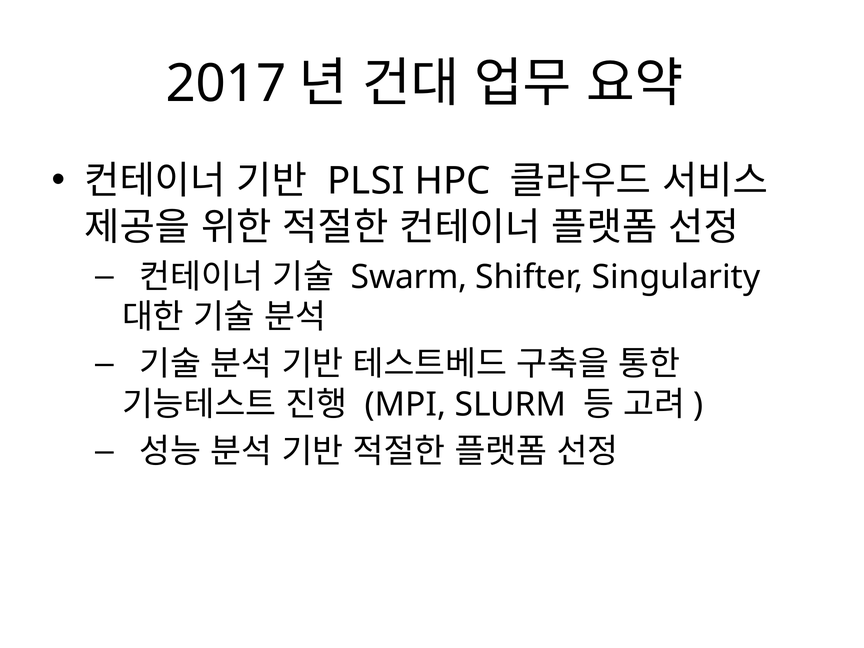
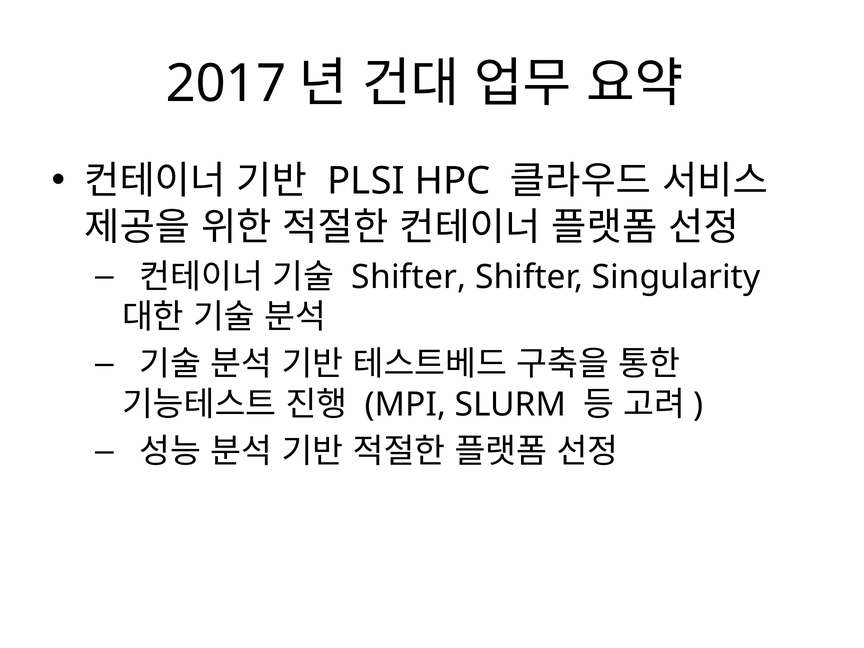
Swarm: Swarm -> Shifter (409, 277)
